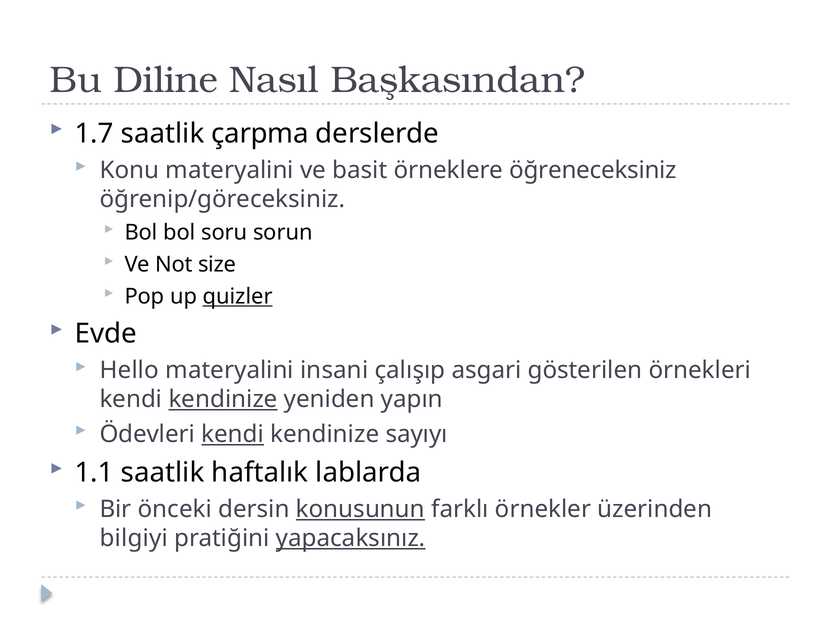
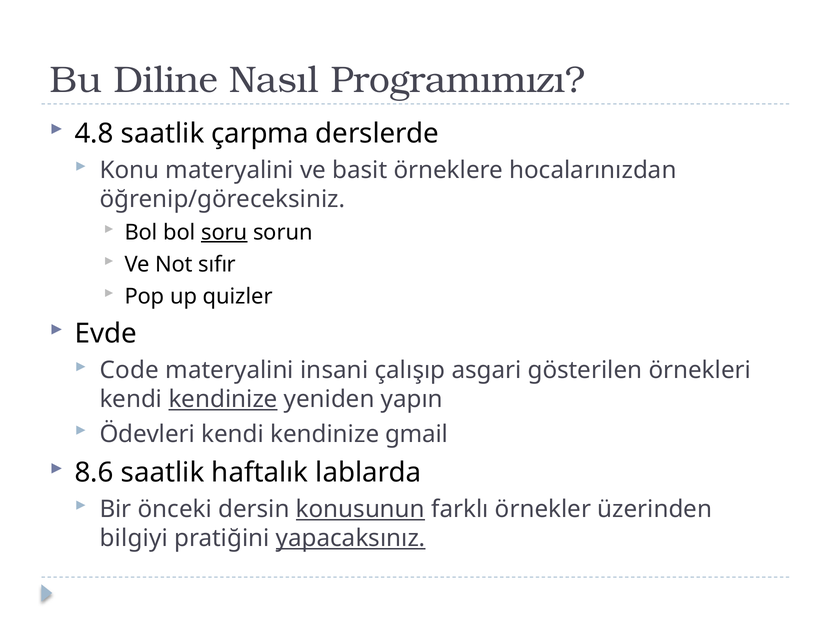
Başkasından: Başkasından -> Programımızı (458, 80)
1.7: 1.7 -> 4.8 (94, 133)
öğreneceksiniz: öğreneceksiniz -> hocalarınızdan (593, 170)
soru underline: none -> present (224, 233)
size: size -> sıfır (217, 265)
quizler underline: present -> none (238, 297)
Hello: Hello -> Code (129, 370)
kendi underline: present -> none (233, 434)
sayıyı: sayıyı -> gmail (417, 434)
1.1: 1.1 -> 8.6 (94, 473)
